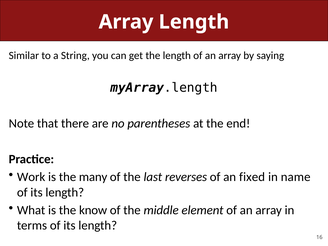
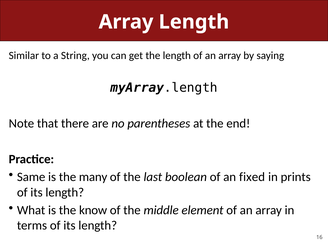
Work: Work -> Same (31, 177)
reverses: reverses -> boolean (186, 177)
name: name -> prints (296, 177)
